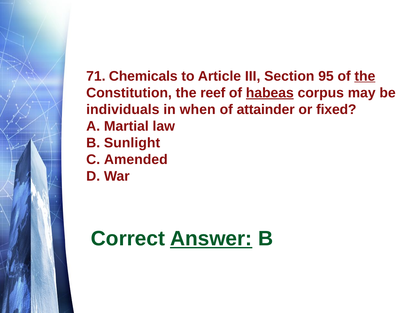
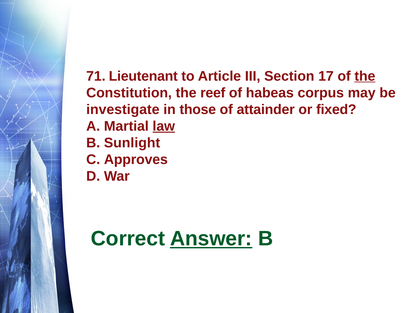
Chemicals: Chemicals -> Lieutenant (143, 76)
95: 95 -> 17 (326, 76)
habeas underline: present -> none (270, 93)
individuals: individuals -> investigate (123, 109)
when: when -> those (198, 109)
law underline: none -> present (164, 126)
Amended: Amended -> Approves (136, 159)
